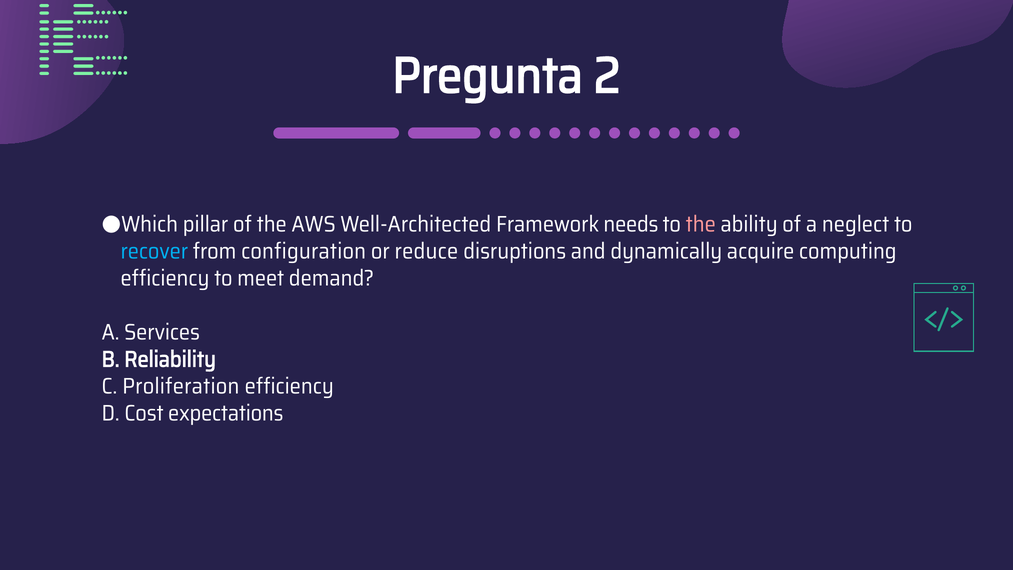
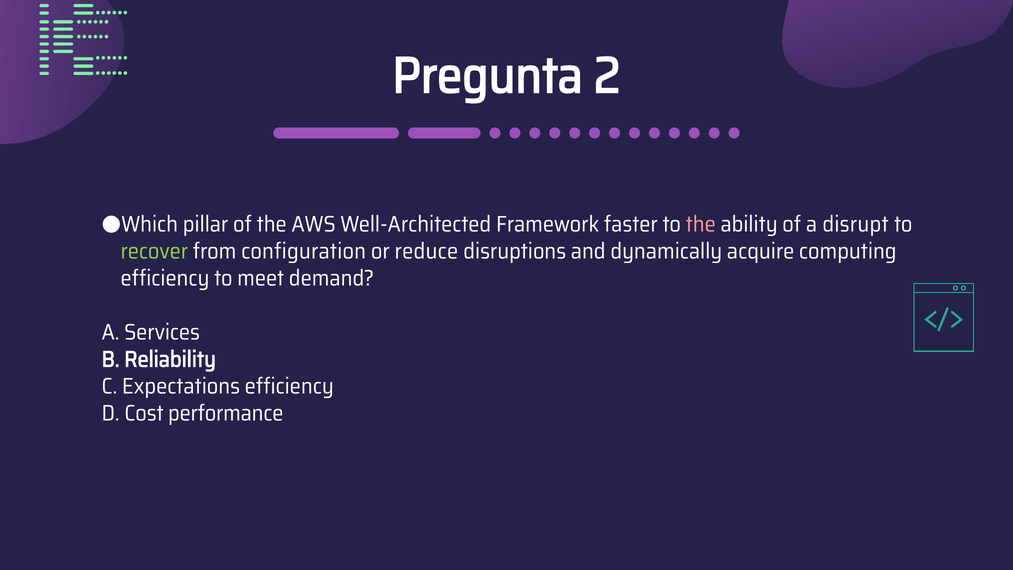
needs: needs -> faster (631, 224)
neglect: neglect -> disrupt (856, 224)
recover colour: light blue -> light green (154, 251)
Proliferation: Proliferation -> Expectations (181, 386)
expectations: expectations -> performance (226, 413)
